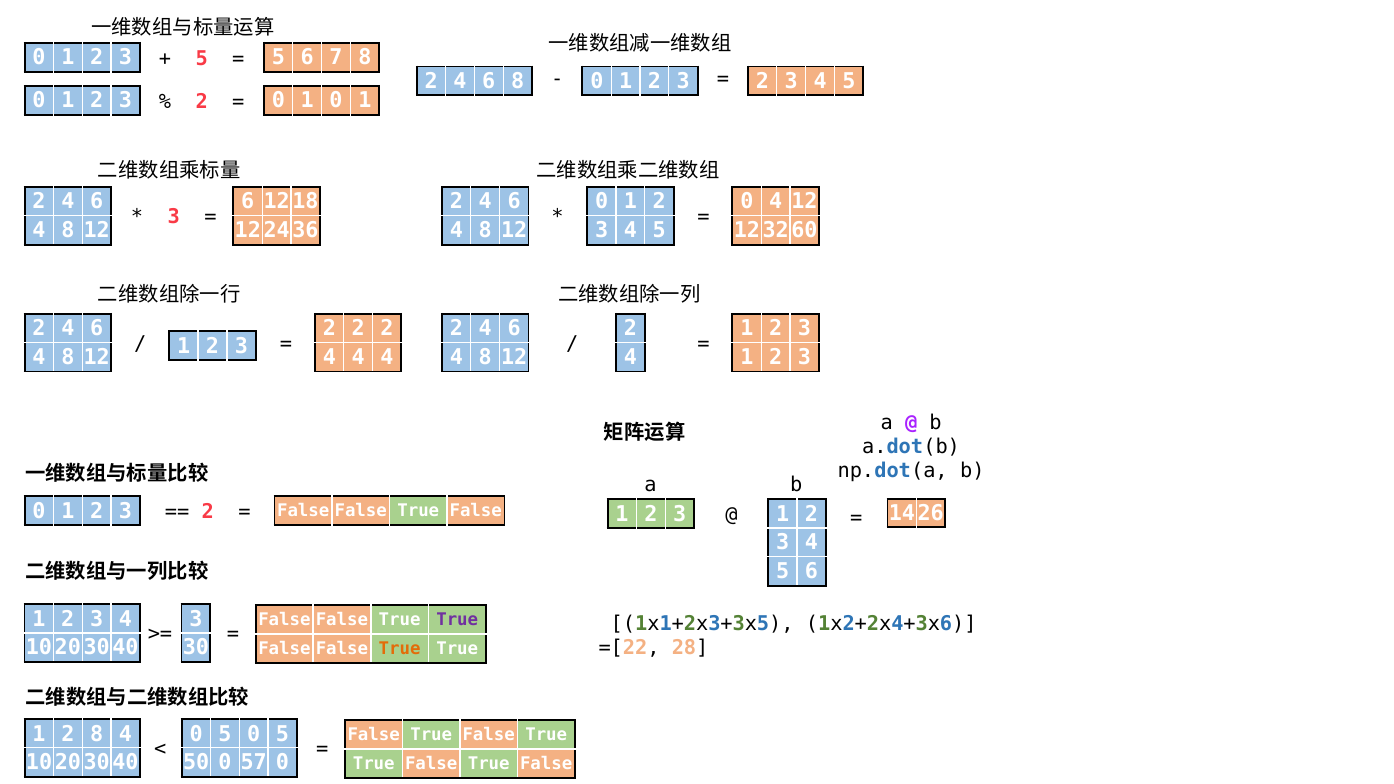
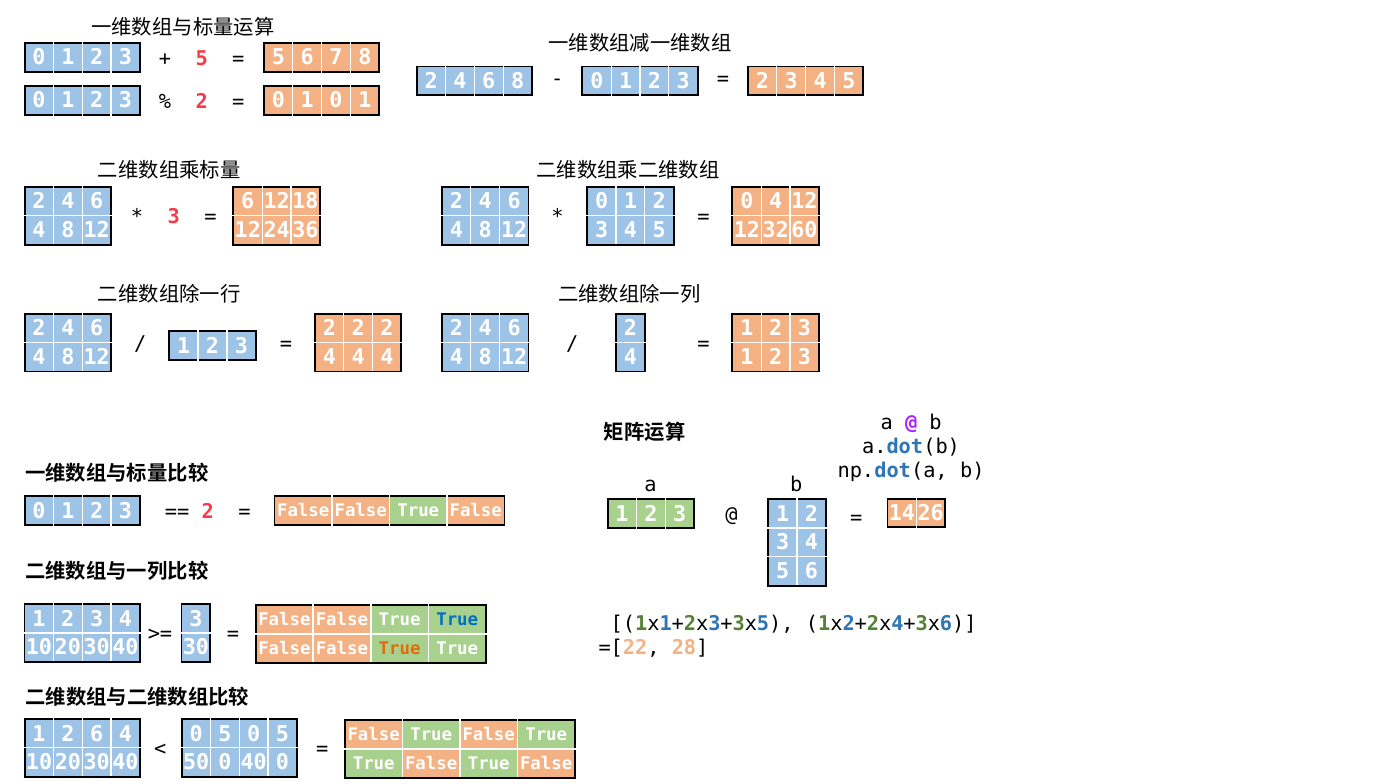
True colour: purple -> blue (457, 620)
2 8: 8 -> 6 (97, 734)
57: 57 -> 40 (254, 763)
